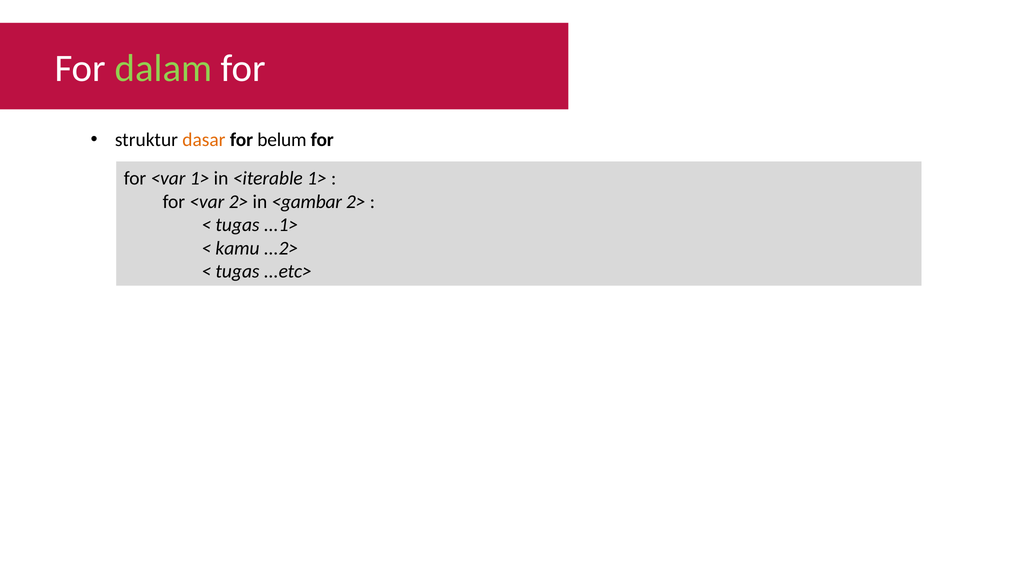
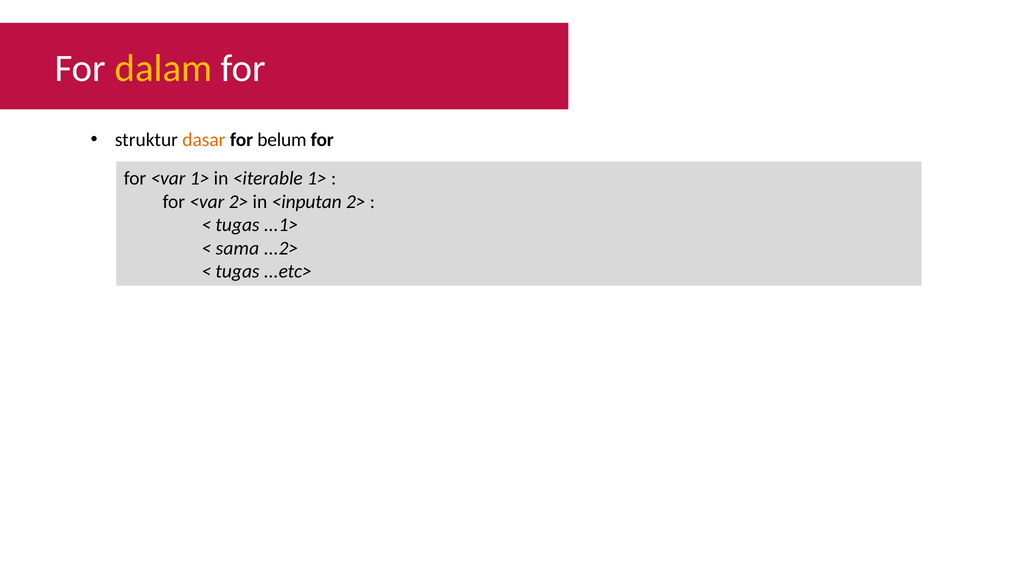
dalam colour: light green -> yellow (163, 69)
<gambar: <gambar -> <inputan (307, 202)
kamu: kamu -> sama (237, 248)
